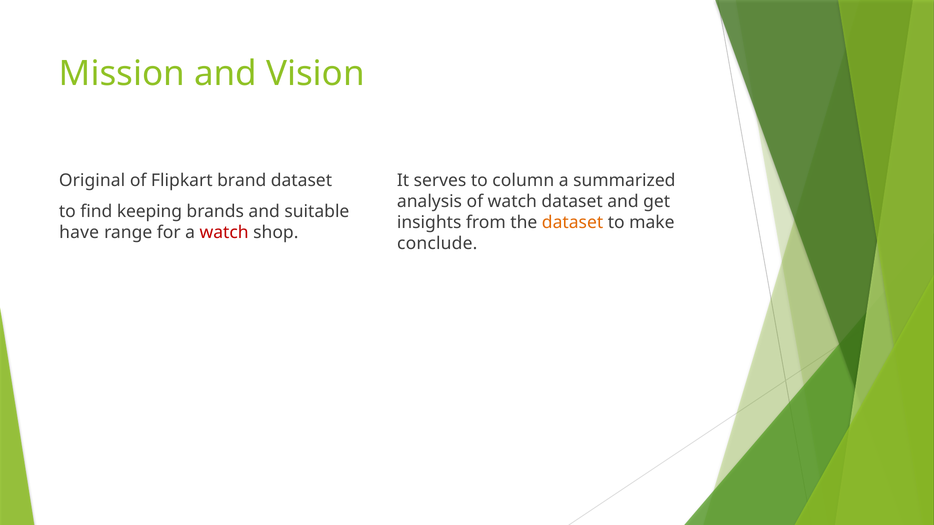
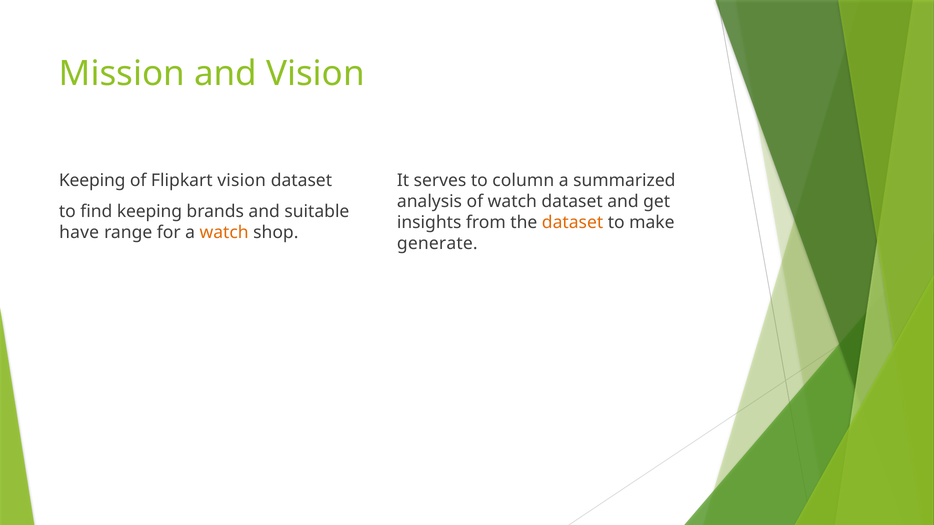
Original: Original -> Keeping (92, 181)
Flipkart brand: brand -> vision (242, 181)
watch colour: red -> orange (224, 233)
conclude: conclude -> generate (437, 244)
